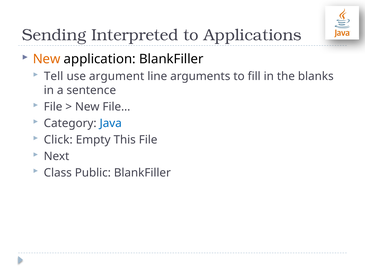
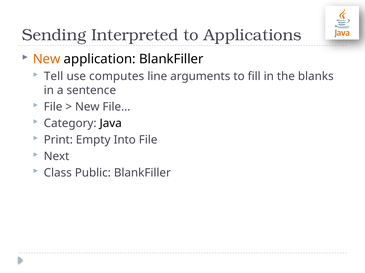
argument: argument -> computes (117, 77)
Java colour: blue -> black (111, 124)
Click: Click -> Print (58, 140)
This: This -> Into (125, 140)
